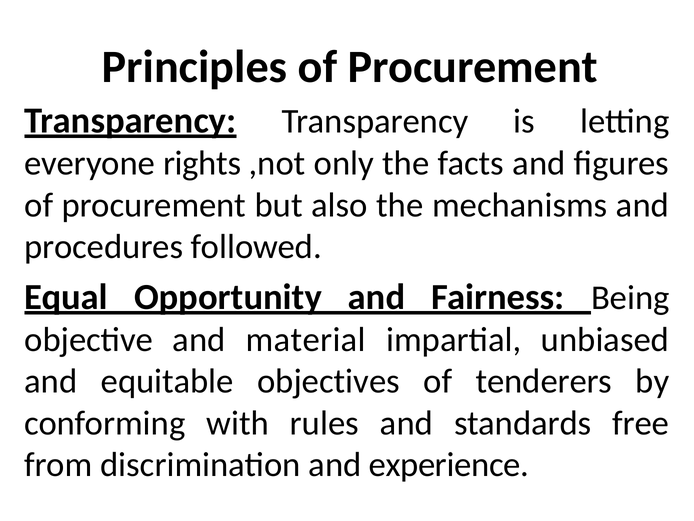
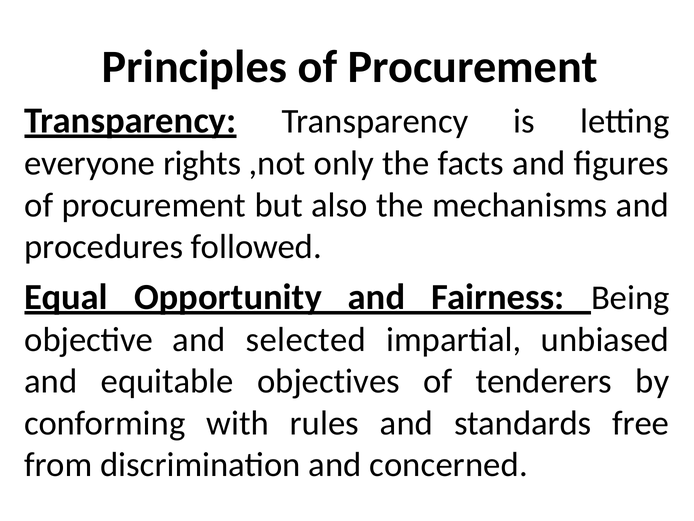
material: material -> selected (306, 339)
experience: experience -> concerned (449, 464)
